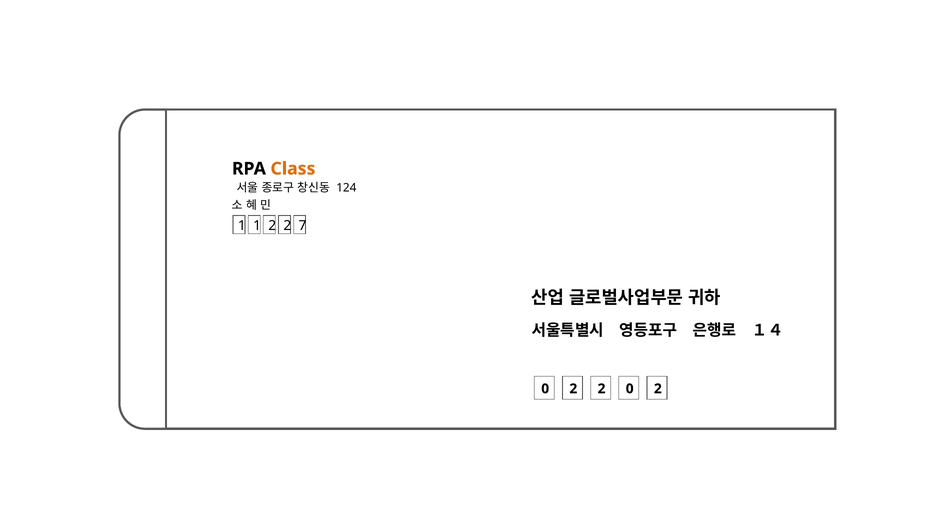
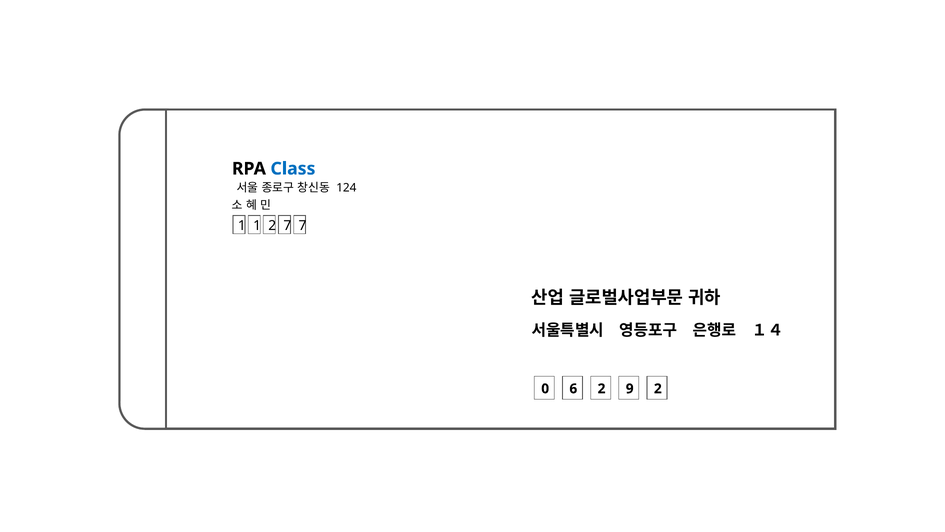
Class colour: orange -> blue (293, 169)
1 2 2: 2 -> 7 (287, 225)
2: 2 -> 6 (573, 388)
2 0: 0 -> 9 (630, 388)
